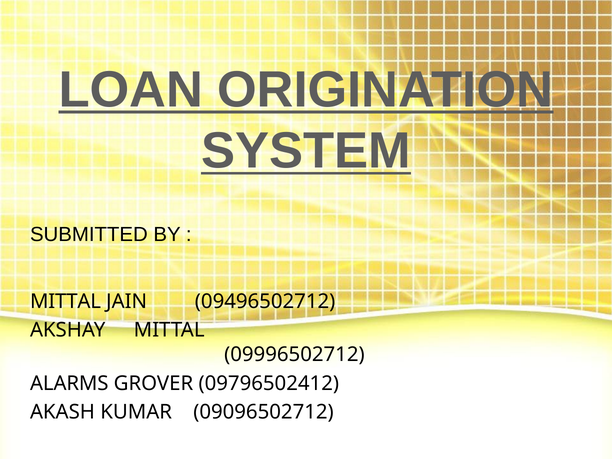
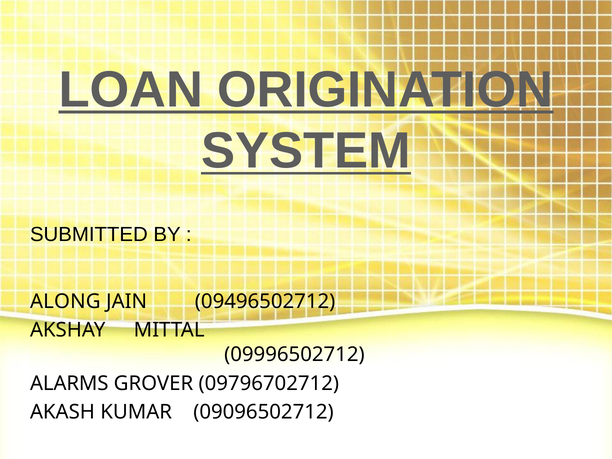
MITTAL: MITTAL -> ALONG (65, 302)
09796502412: 09796502412 -> 09796702712 (269, 383)
